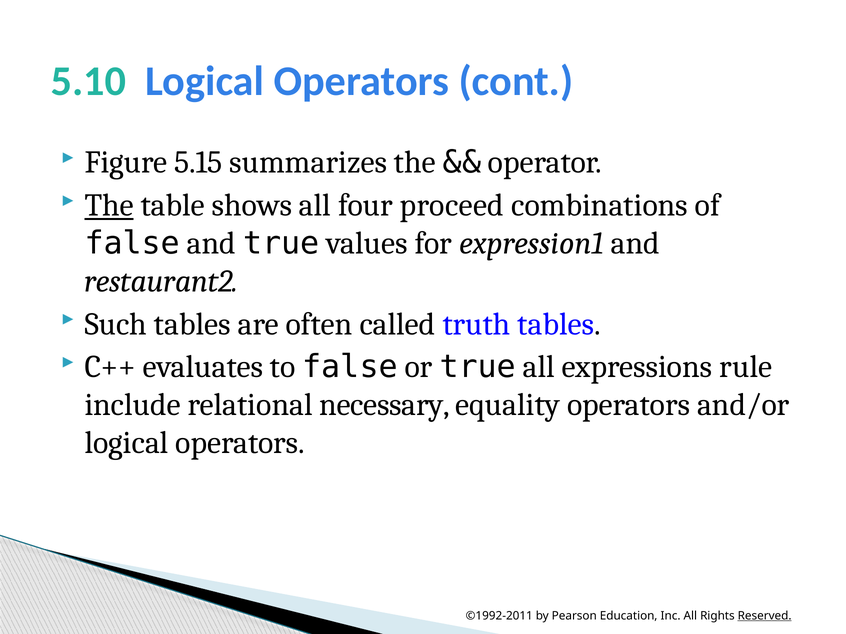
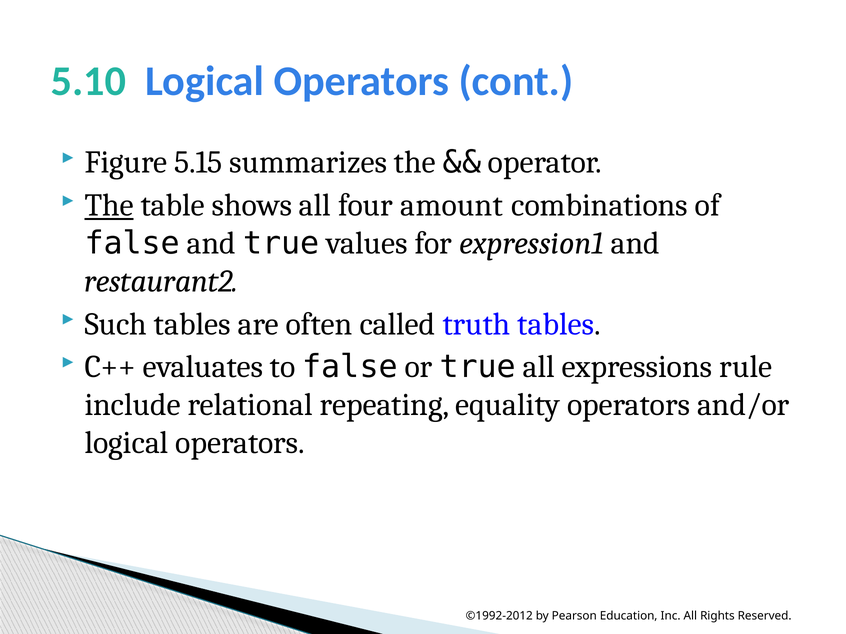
proceed: proceed -> amount (452, 205)
necessary: necessary -> repeating (384, 405)
©1992-2011: ©1992-2011 -> ©1992-2012 (499, 616)
Reserved underline: present -> none (765, 616)
